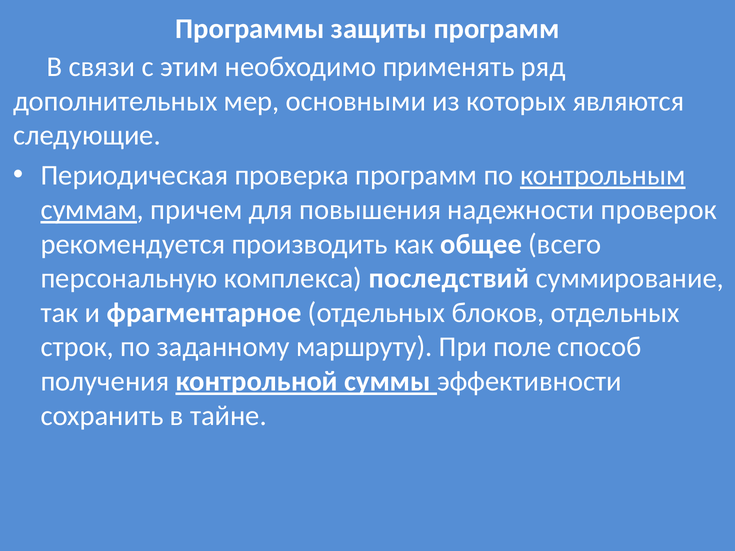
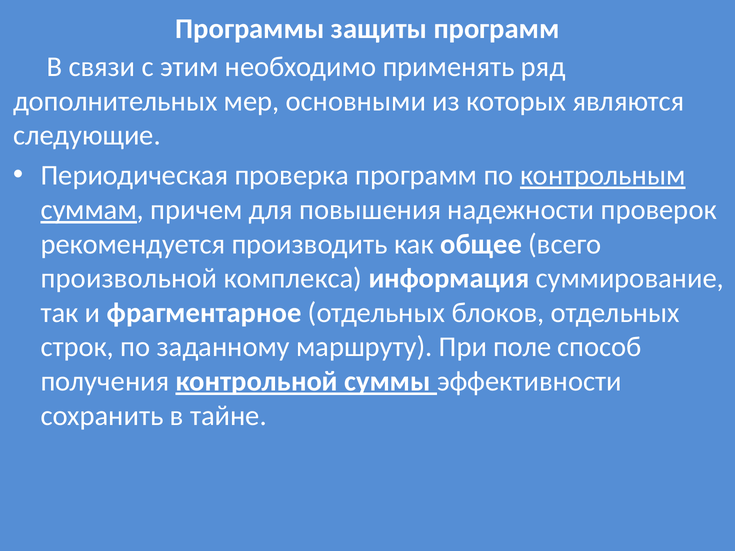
персональную: персональную -> произвольной (129, 279)
последствий: последствий -> информация (449, 279)
